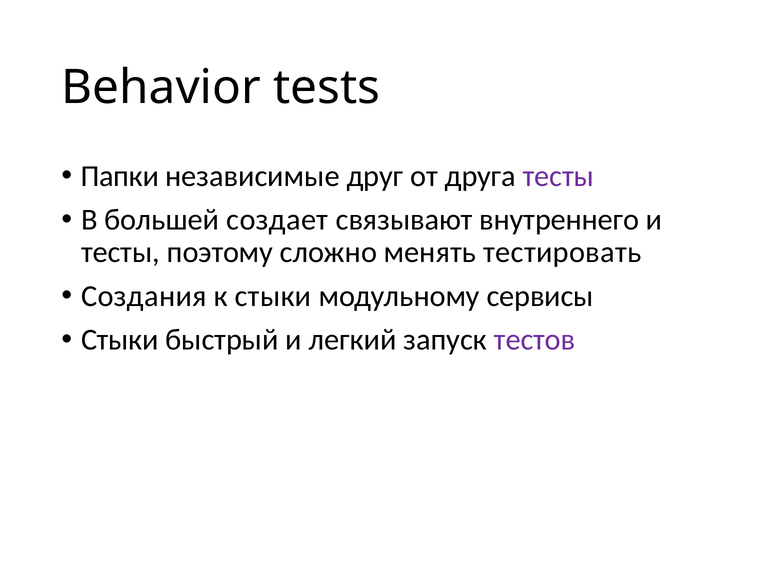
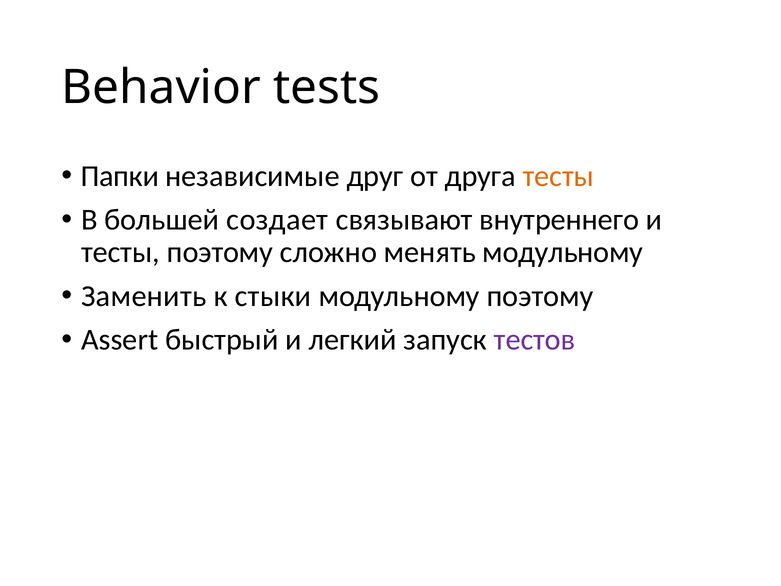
тесты colour: purple -> orange (558, 176)
менять тестировать: тестировать -> модульному (563, 252)
Создания: Создания -> Заменить (144, 296)
модульному сервисы: сервисы -> поэтому (540, 296)
Стыки: Стыки -> Assert (120, 340)
